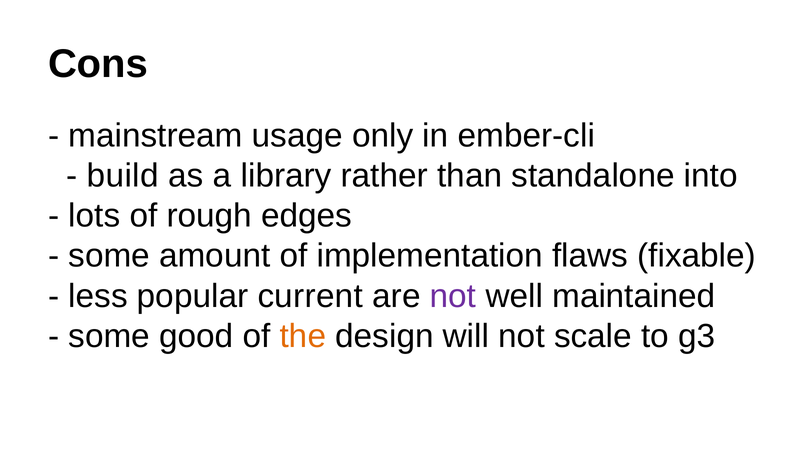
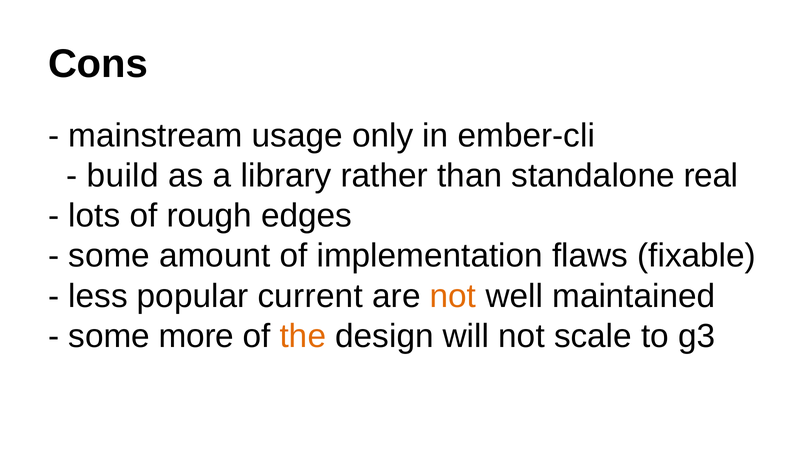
into: into -> real (711, 176)
not colour: purple -> orange (453, 296)
good: good -> more (196, 336)
